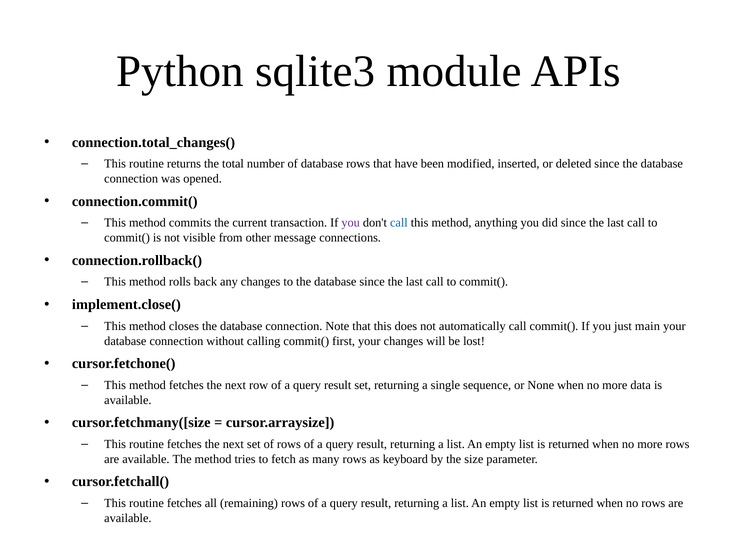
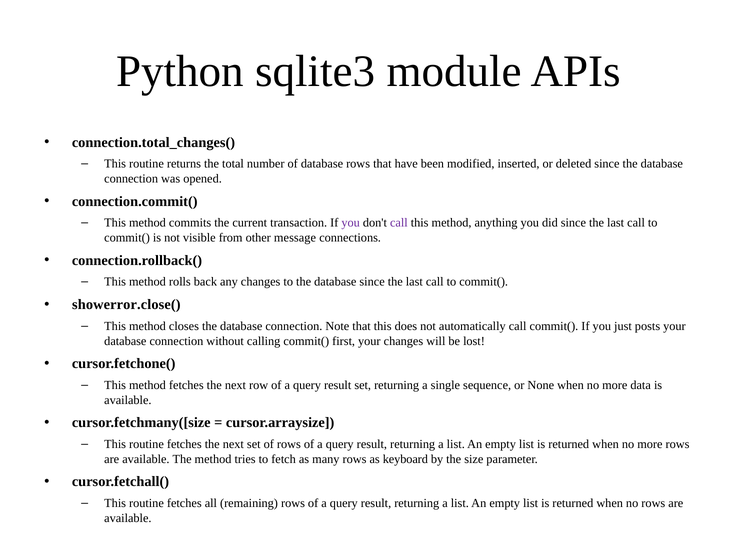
call colour: blue -> purple (399, 223)
implement.close(: implement.close( -> showerror.close( (126, 305)
main: main -> posts (648, 327)
